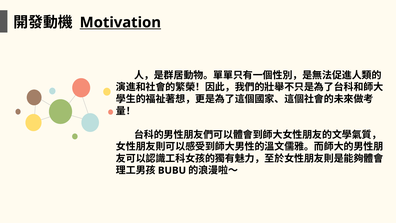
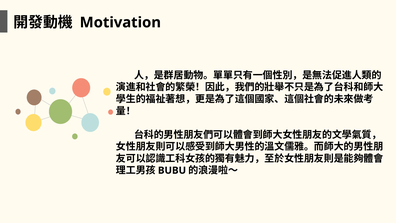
Motivation underline: present -> none (120, 22)
